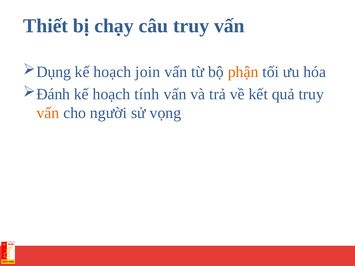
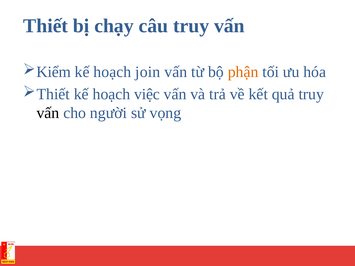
Dụng: Dụng -> Kiểm (54, 72)
Đánh: Đánh -> Thiết (53, 94)
tính: tính -> việc (147, 94)
vấn colour: orange -> black (48, 113)
